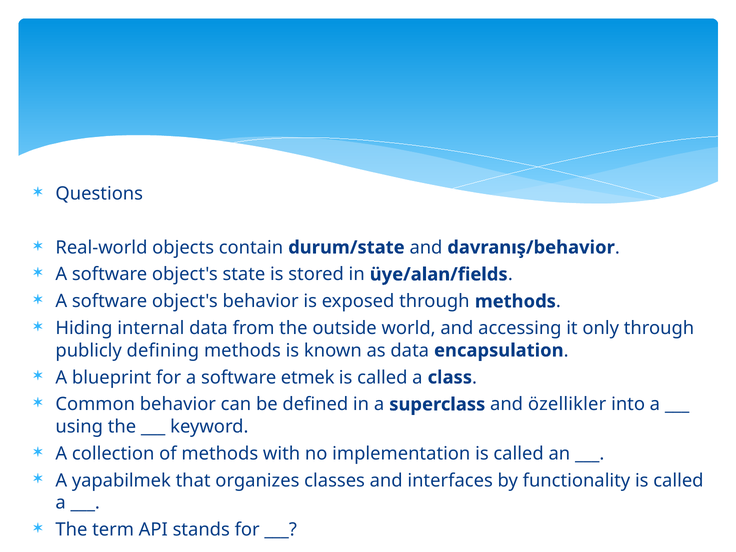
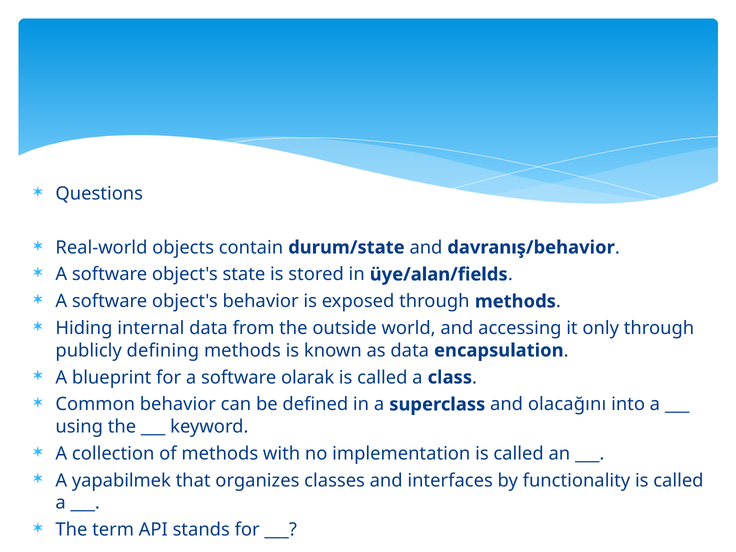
etmek: etmek -> olarak (308, 377)
özellikler: özellikler -> olacağını (567, 404)
